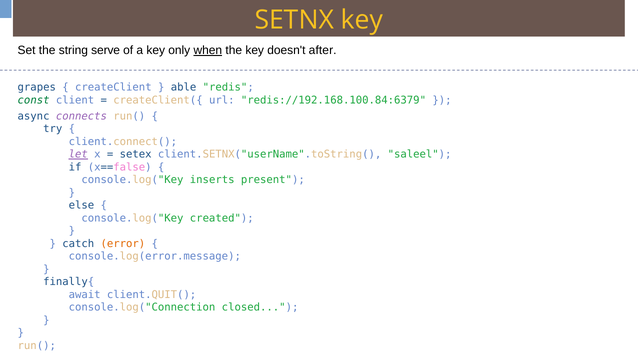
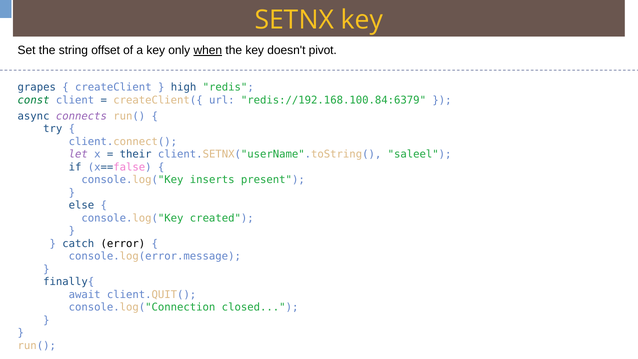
serve: serve -> offset (106, 50)
after: after -> pivot (323, 50)
able: able -> high (184, 87)
let underline: present -> none (78, 154)
setex: setex -> their (136, 154)
error colour: orange -> black (123, 244)
